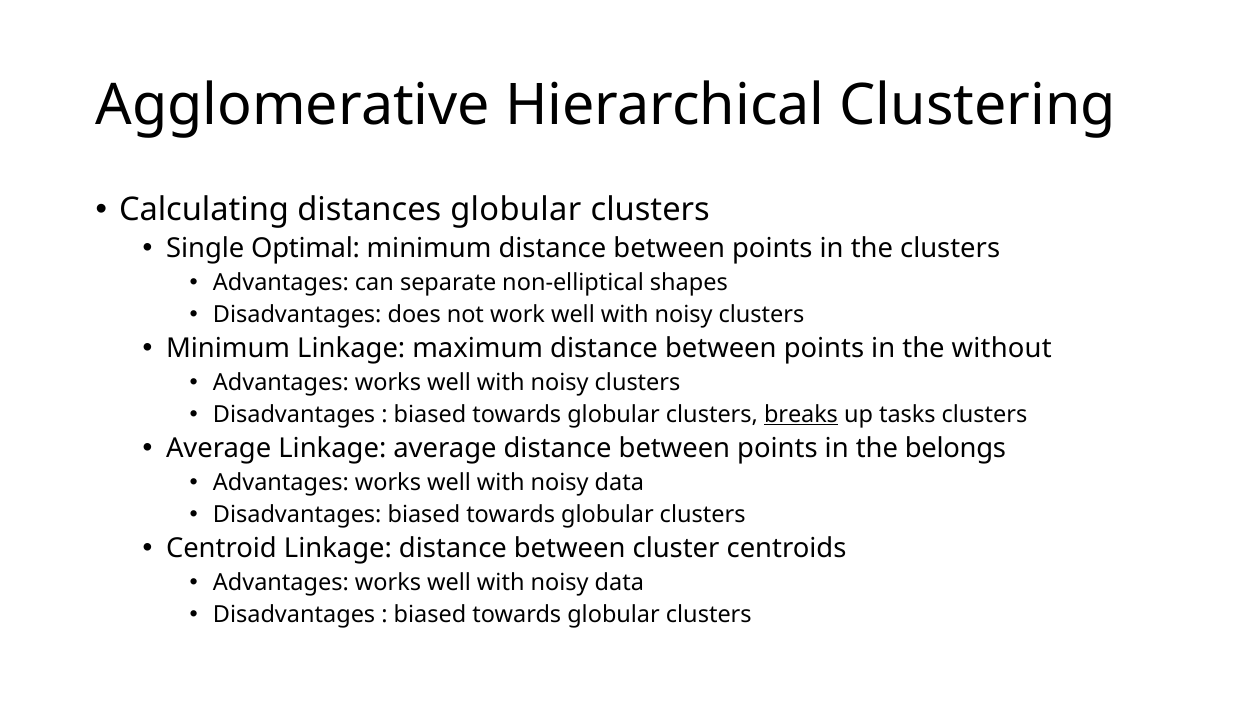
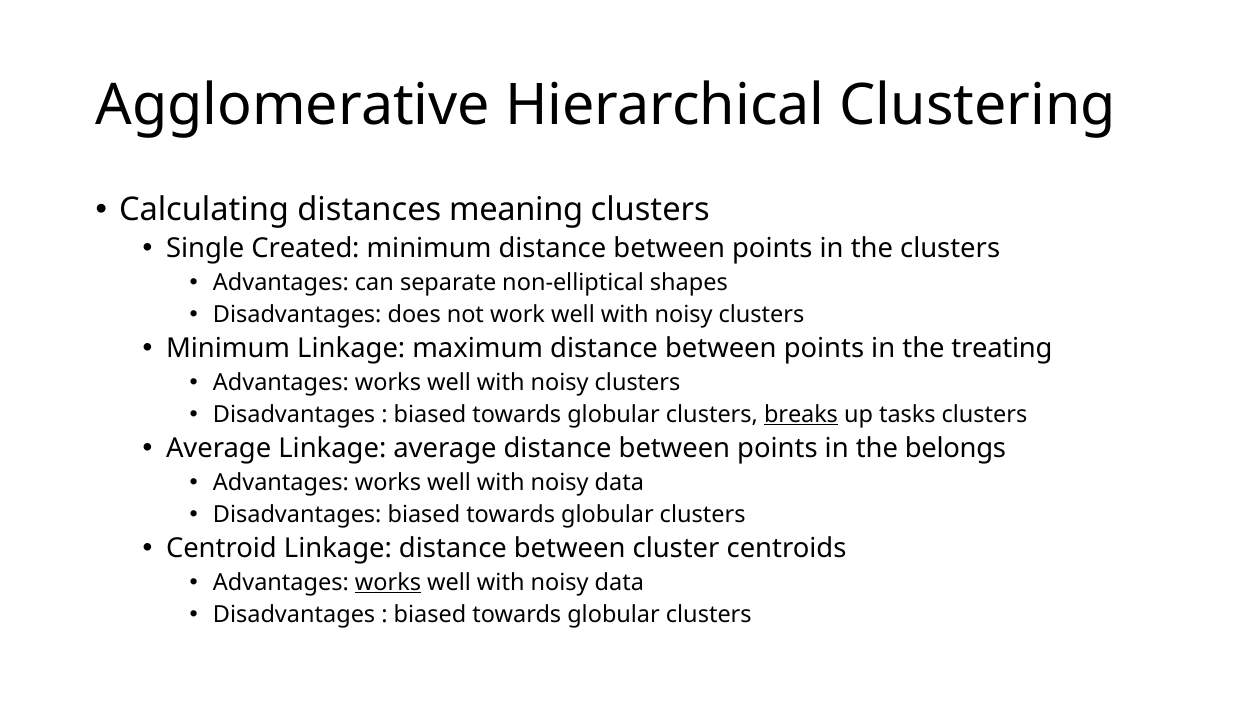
distances globular: globular -> meaning (516, 210)
Optimal: Optimal -> Created (306, 249)
without: without -> treating (1002, 349)
works underline: none -> present (388, 582)
